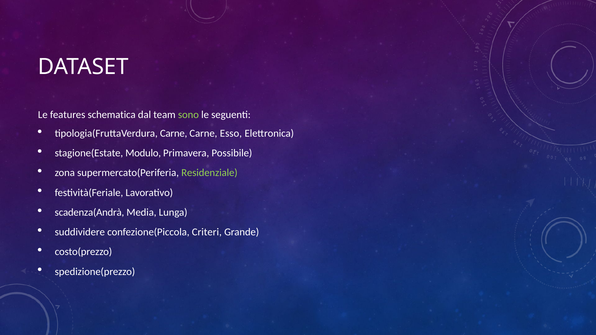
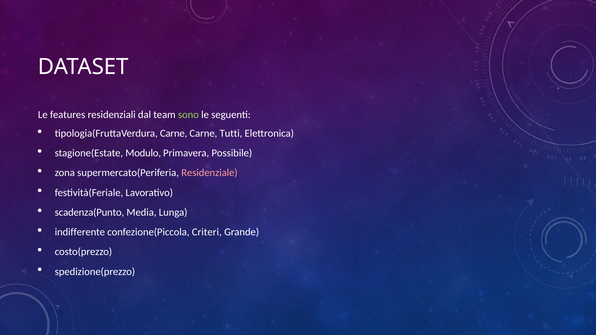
schematica: schematica -> residenziali (112, 115)
Esso: Esso -> Tutti (231, 133)
Residenziale colour: light green -> pink (209, 173)
scadenza(Andrà: scadenza(Andrà -> scadenza(Punto (89, 212)
suddividere: suddividere -> indifferente (80, 232)
